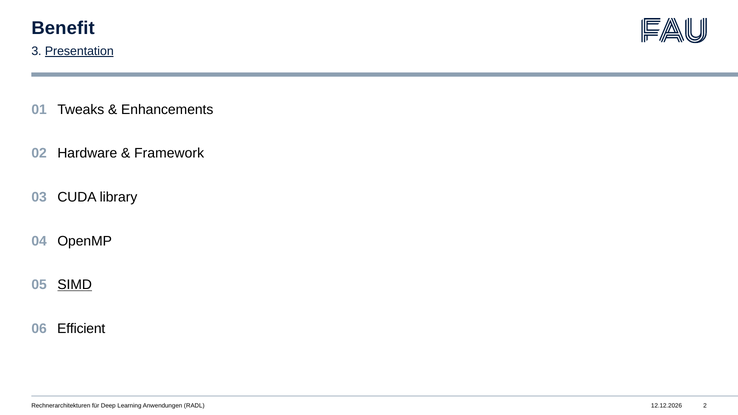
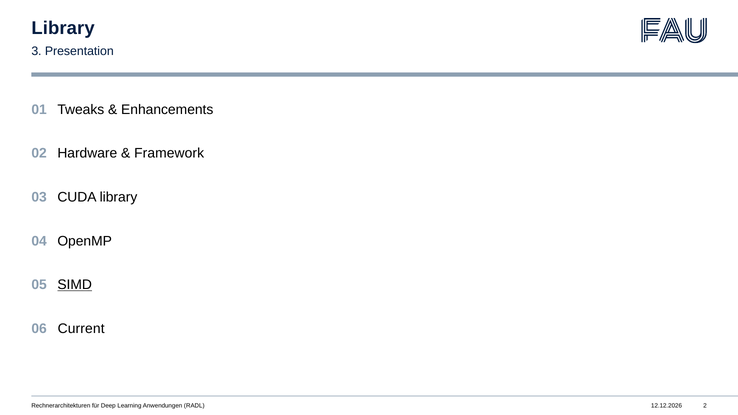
Benefit: Benefit -> Library (63, 28)
Presentation underline: present -> none (79, 51)
Efficient: Efficient -> Current (81, 329)
